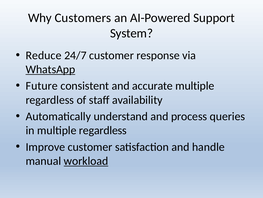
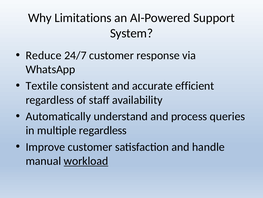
Customers: Customers -> Limitations (83, 18)
WhatsApp underline: present -> none (50, 69)
Future: Future -> Textile (42, 86)
accurate multiple: multiple -> efficient (195, 86)
